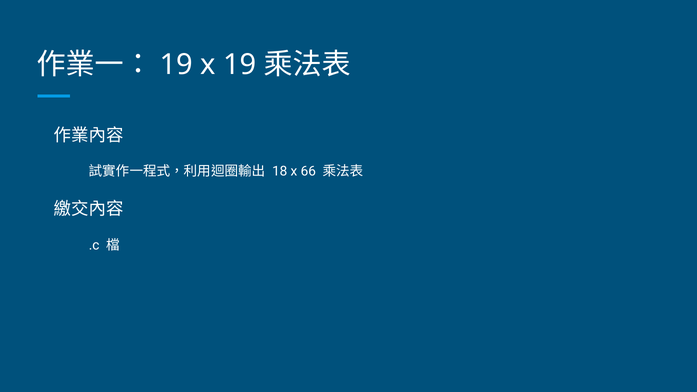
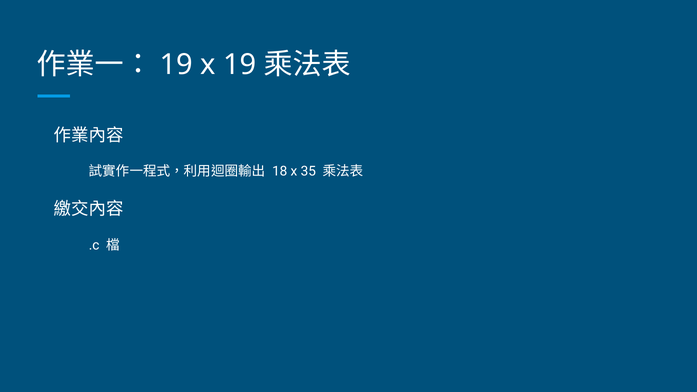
66: 66 -> 35 (308, 172)
